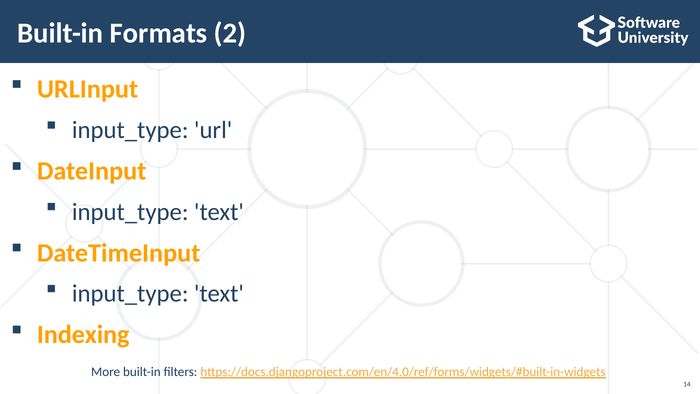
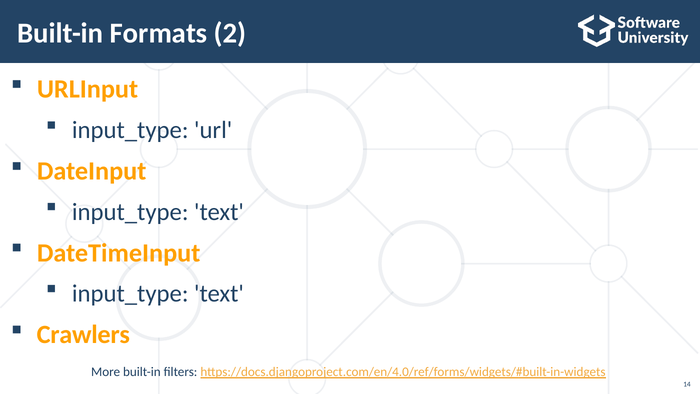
Indexing: Indexing -> Crawlers (83, 335)
